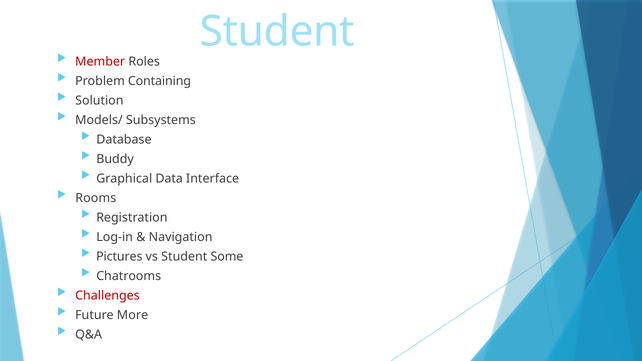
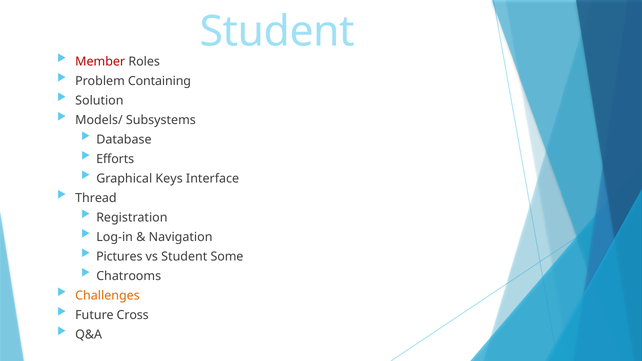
Buddy: Buddy -> Efforts (115, 159)
Data: Data -> Keys (169, 179)
Rooms: Rooms -> Thread (96, 198)
Challenges colour: red -> orange (107, 296)
More: More -> Cross (133, 315)
